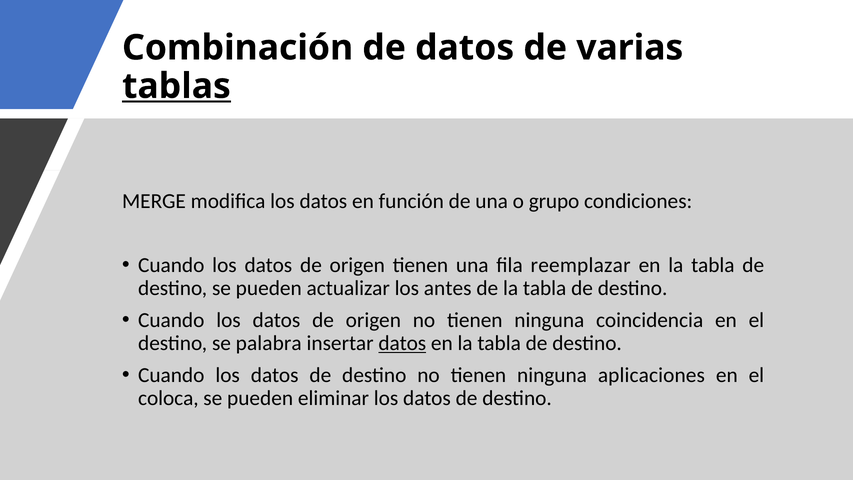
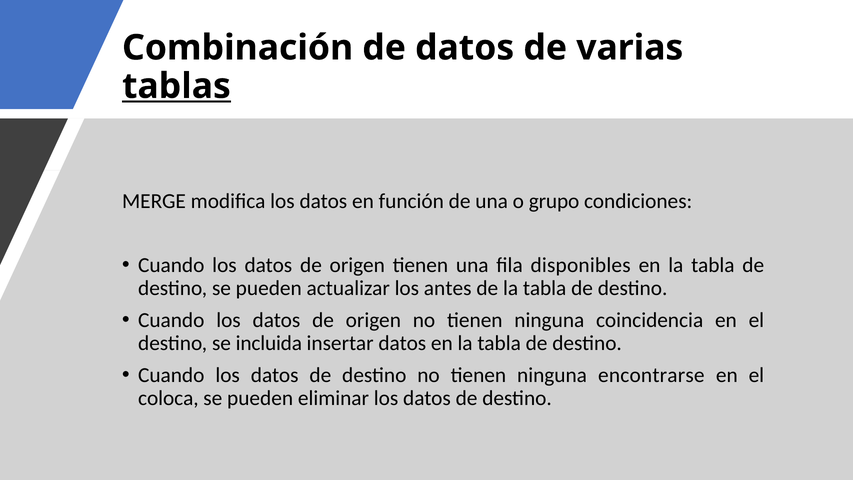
reemplazar: reemplazar -> disponibles (581, 265)
palabra: palabra -> incluida (269, 343)
datos underline: present -> none (402, 343)
aplicaciones: aplicaciones -> encontrarse (651, 375)
